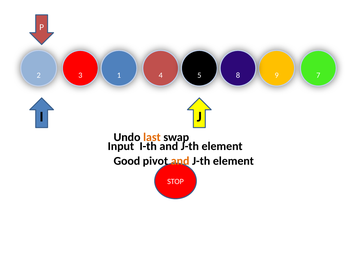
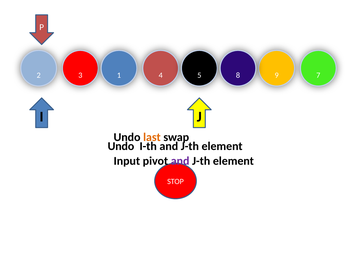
Input: Input -> Undo (121, 147)
Good: Good -> Input (127, 161)
and colour: orange -> purple (180, 161)
